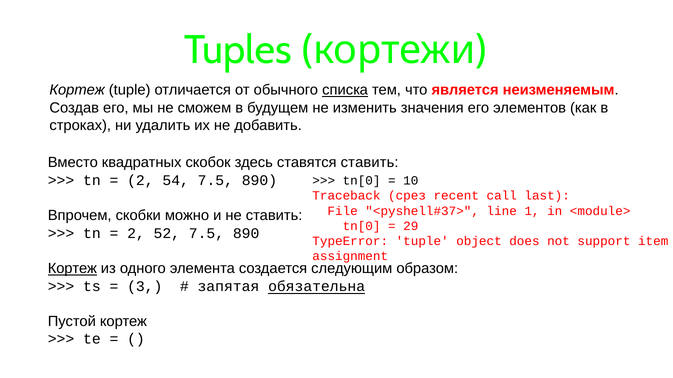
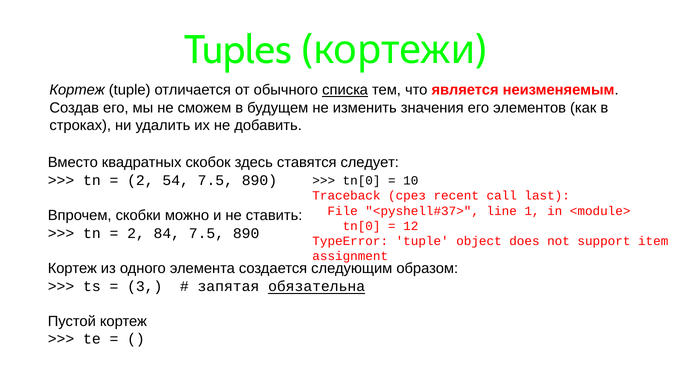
ставятся ставить: ставить -> следует (370, 163)
29: 29 -> 12 (411, 226)
52: 52 -> 84 (167, 234)
Кортеж underline: present -> none (72, 269)
